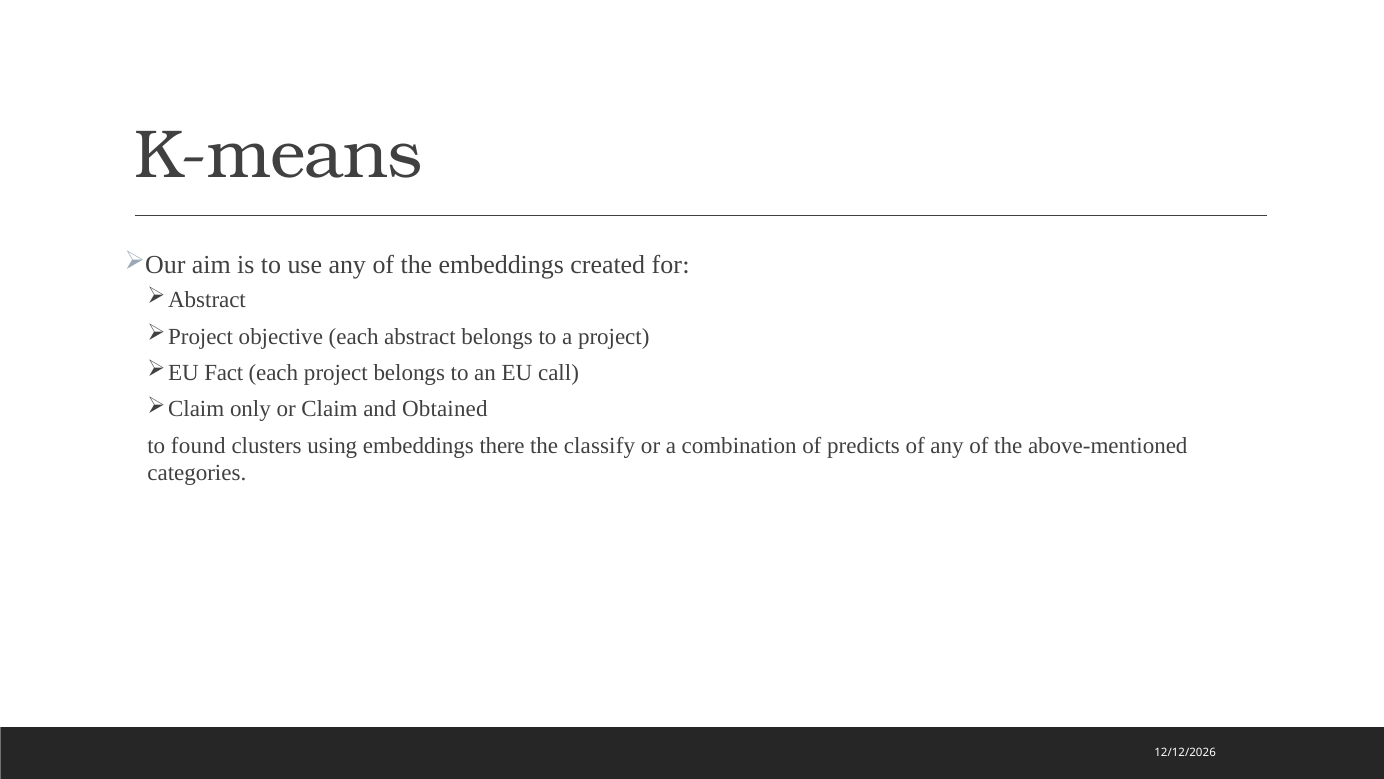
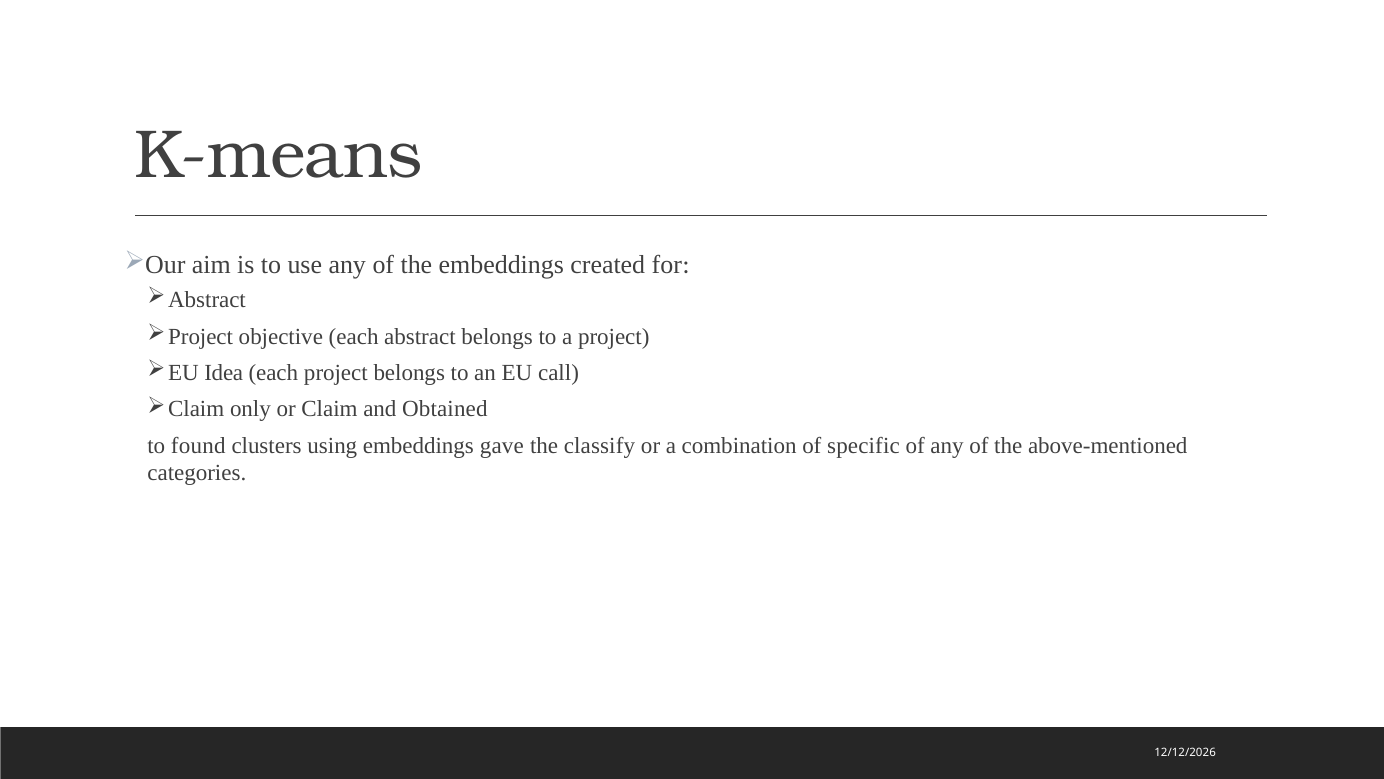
Fact: Fact -> Idea (224, 373)
there: there -> gave (502, 445)
predicts: predicts -> specific (863, 445)
